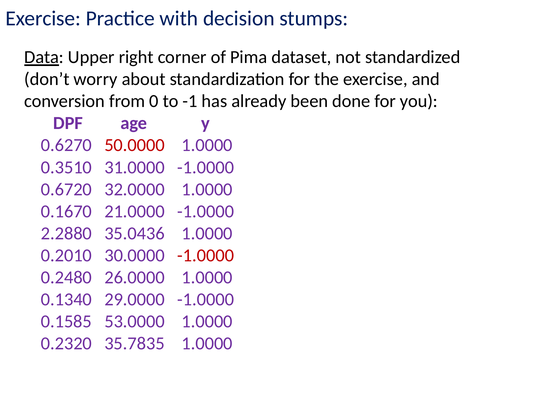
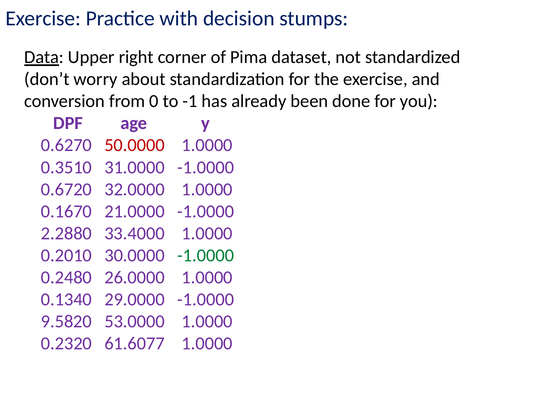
35.0436: 35.0436 -> 33.4000 (135, 234)
-1.0000 colour: red -> green (206, 256)
0.1585: 0.1585 -> 9.5820 (66, 322)
35.7835: 35.7835 -> 61.6077 (135, 344)
